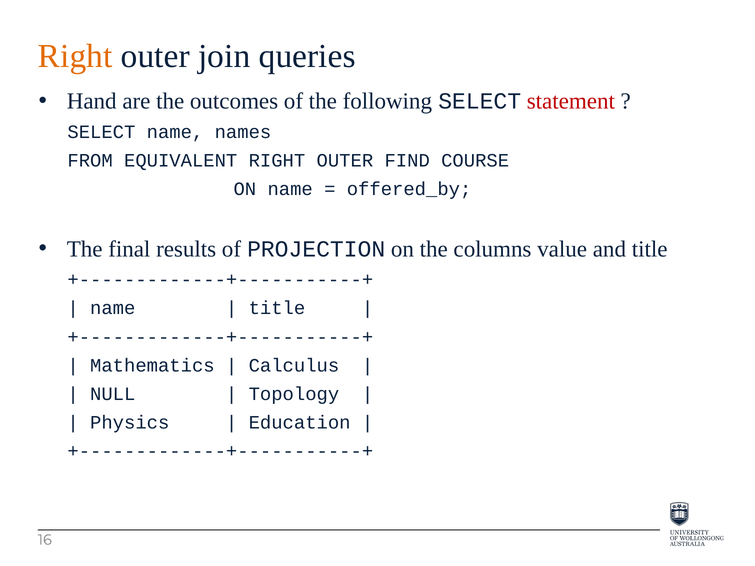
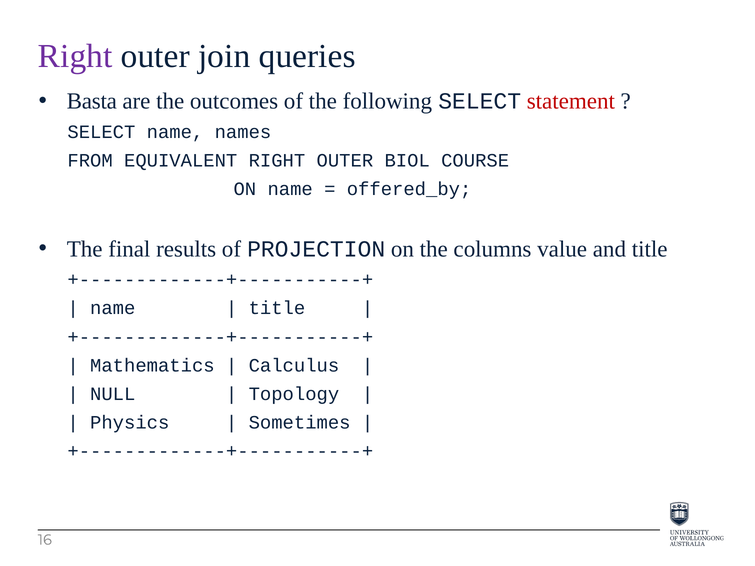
Right colour: orange -> purple (75, 56)
Hand: Hand -> Basta (92, 101)
FIND: FIND -> BIOL (407, 161)
Education: Education -> Sometimes (300, 423)
